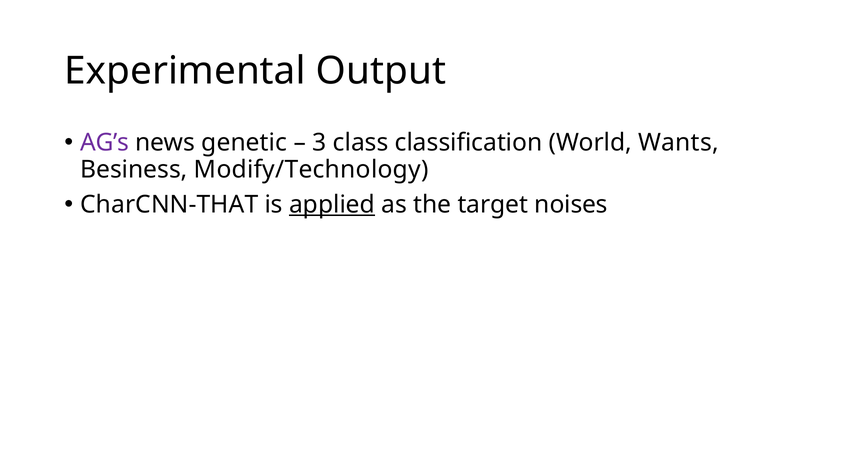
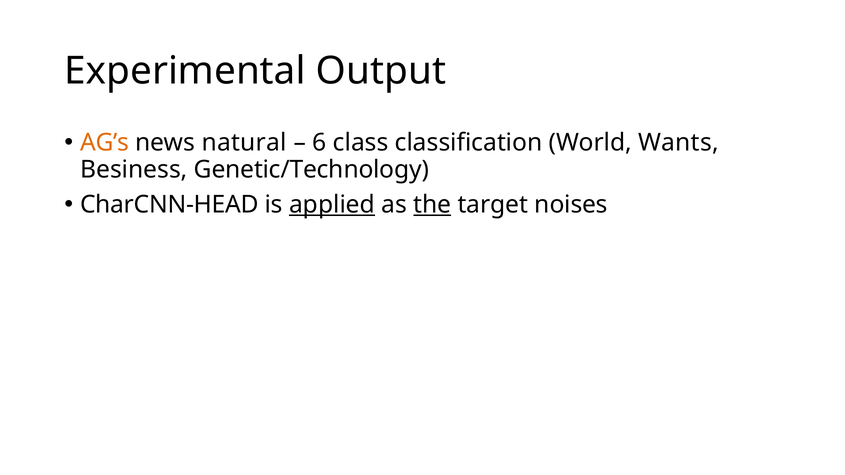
AG’s colour: purple -> orange (105, 143)
genetic: genetic -> natural (244, 143)
3: 3 -> 6 (320, 143)
Modify/Technology: Modify/Technology -> Genetic/Technology (311, 169)
CharCNN-THAT: CharCNN-THAT -> CharCNN-HEAD (169, 205)
the underline: none -> present (432, 205)
